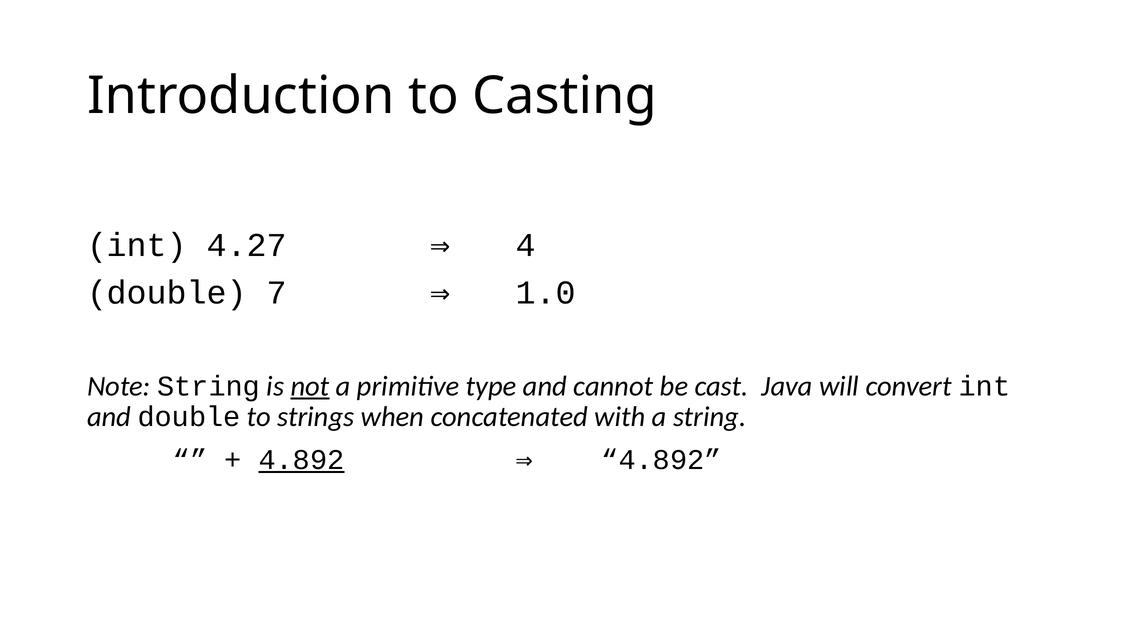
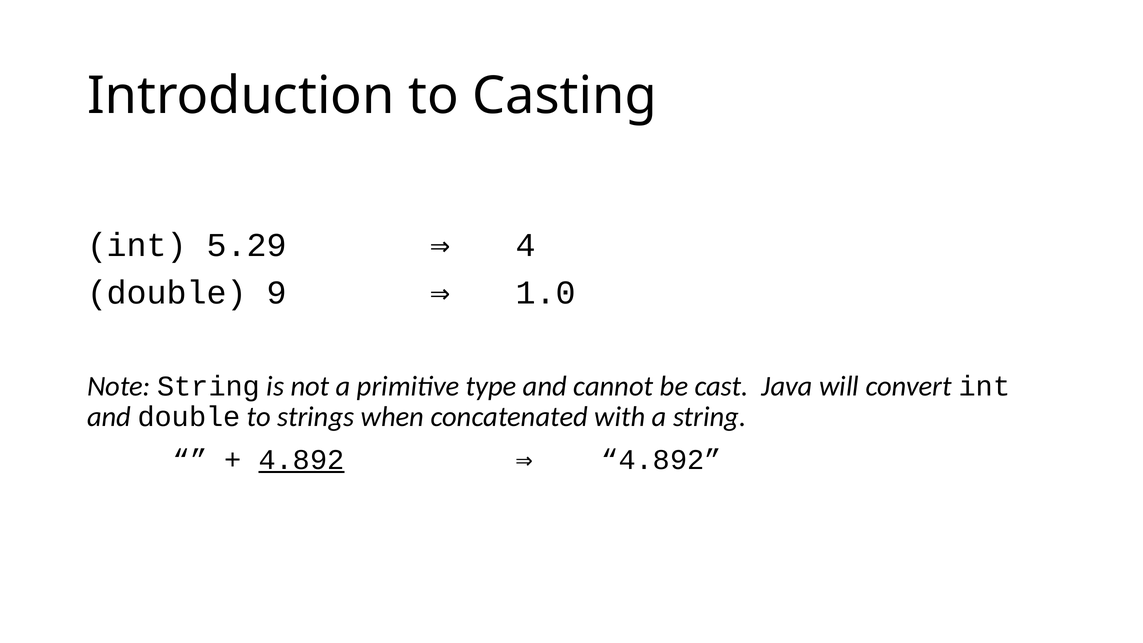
4.27: 4.27 -> 5.29 (247, 245)
7: 7 -> 9 (277, 293)
not underline: present -> none (310, 386)
